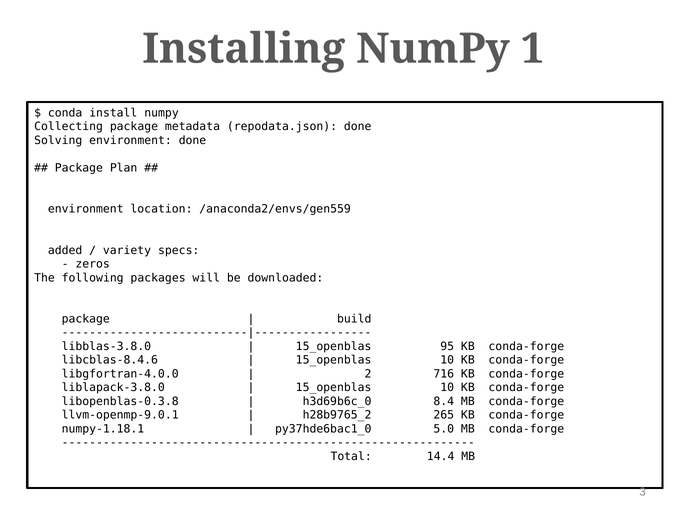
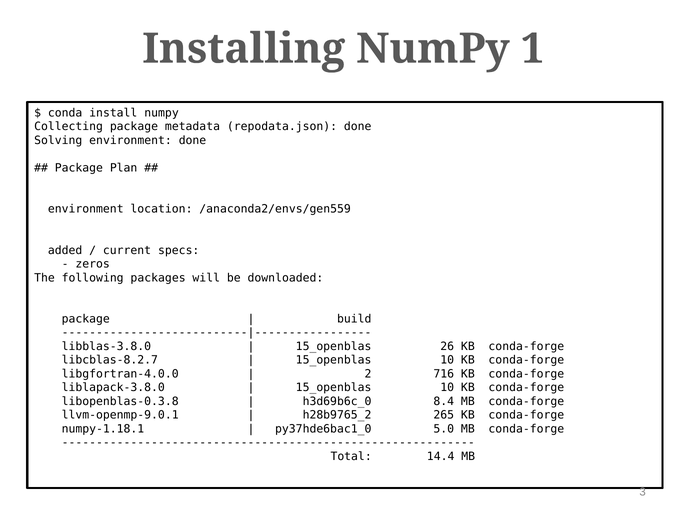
variety: variety -> current (127, 250)
95: 95 -> 26 (447, 347)
libcblas-8.4.6: libcblas-8.4.6 -> libcblas-8.2.7 (110, 360)
